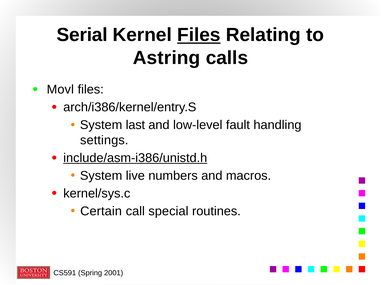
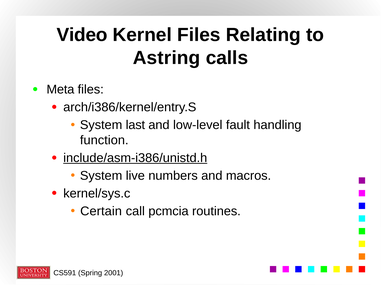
Serial: Serial -> Video (82, 35)
Files underline: present -> none (199, 35)
Movl: Movl -> Meta (60, 90)
settings: settings -> function (104, 141)
special: special -> pcmcia (168, 212)
